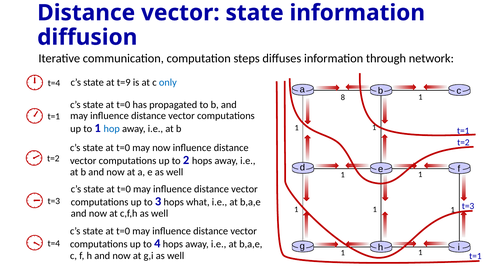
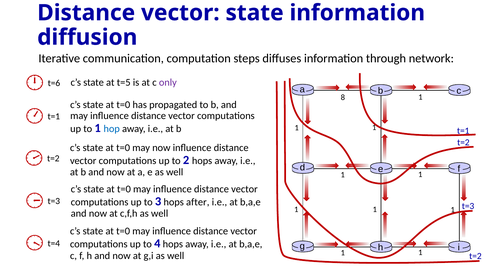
t=4: t=4 -> t=6 (54, 83)
t=9: t=9 -> t=5 (124, 82)
only colour: blue -> purple (168, 82)
what: what -> after (198, 202)
t=1: t=1 -> t=2 (475, 256)
